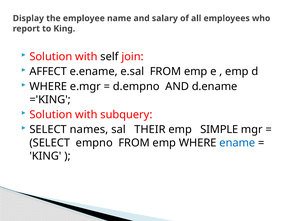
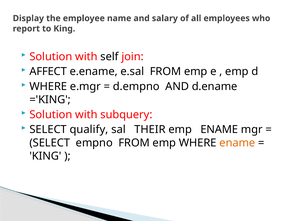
names: names -> qualify (89, 130)
emp SIMPLE: SIMPLE -> ENAME (219, 130)
ename colour: blue -> orange (237, 143)
